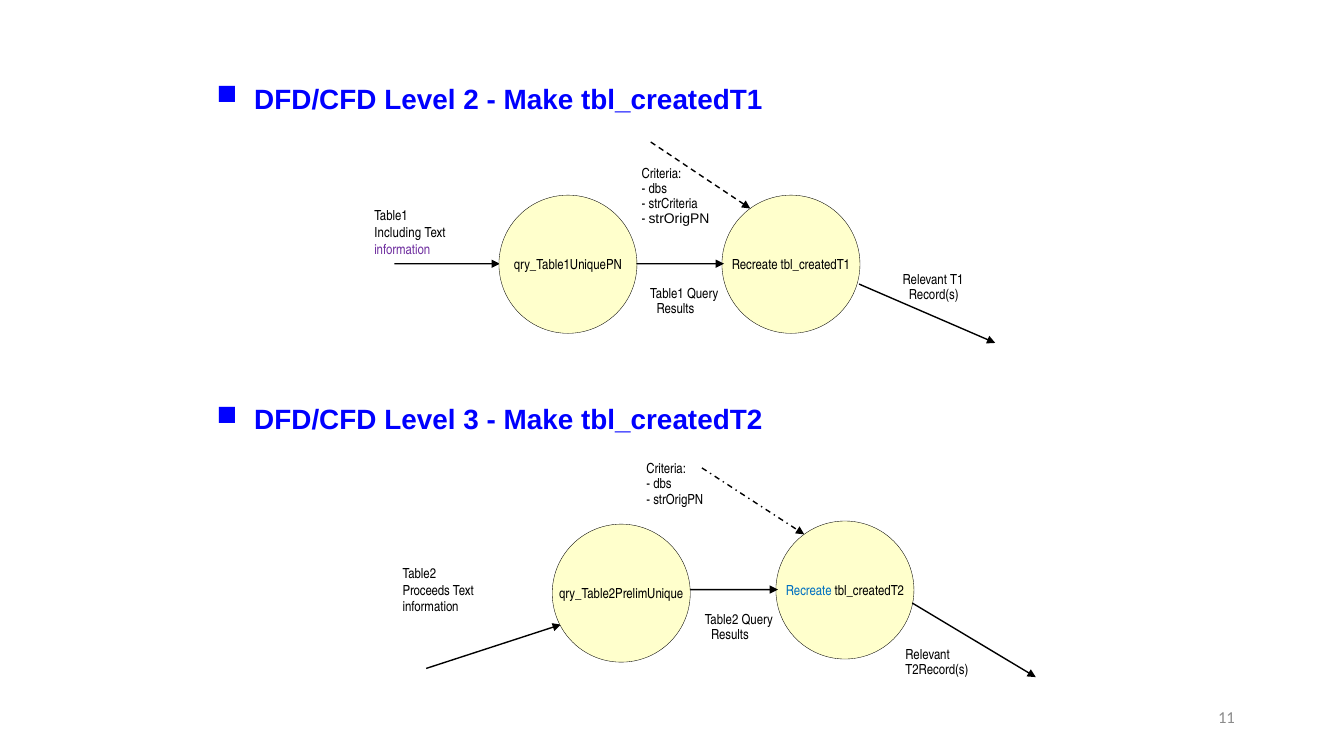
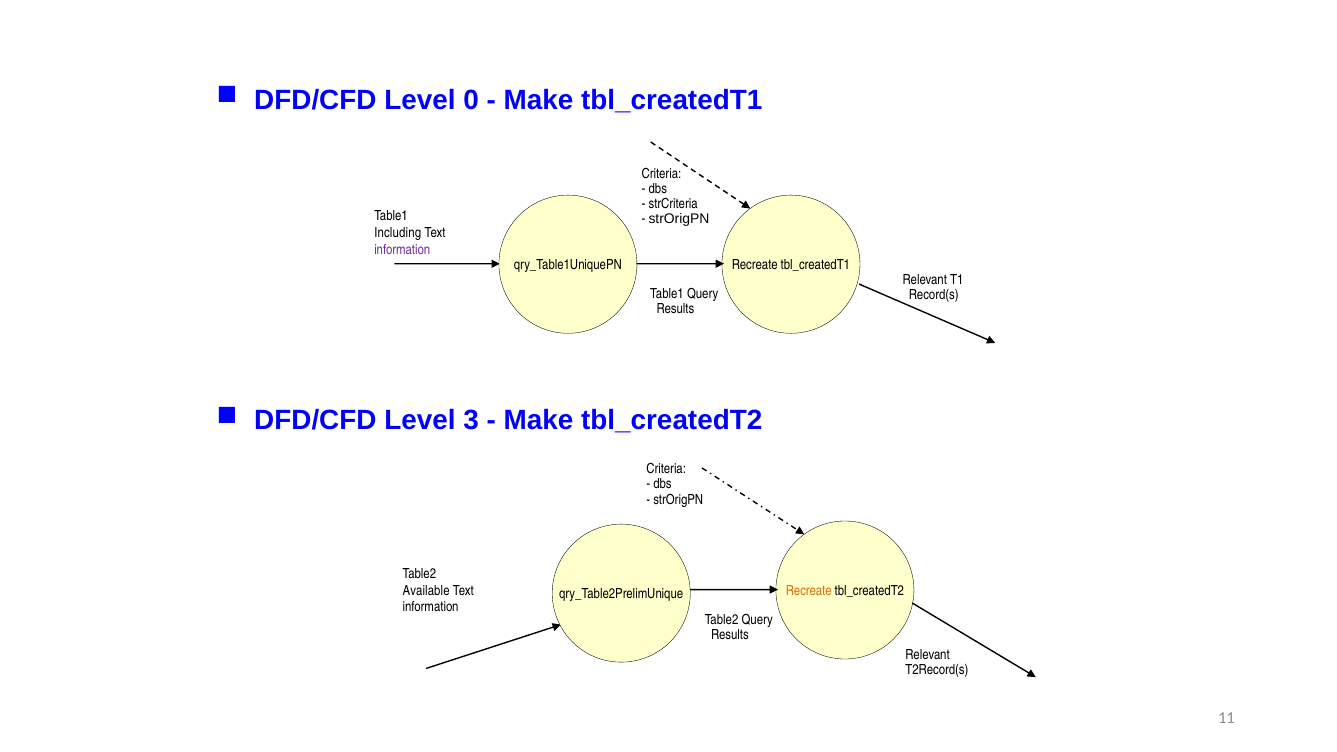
2: 2 -> 0 (471, 100)
Proceeds: Proceeds -> Available (426, 591)
Recreate colour: blue -> orange (809, 591)
